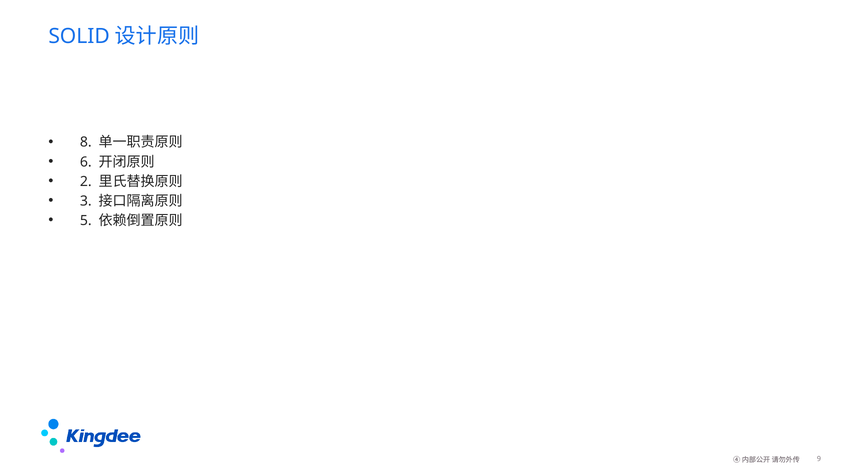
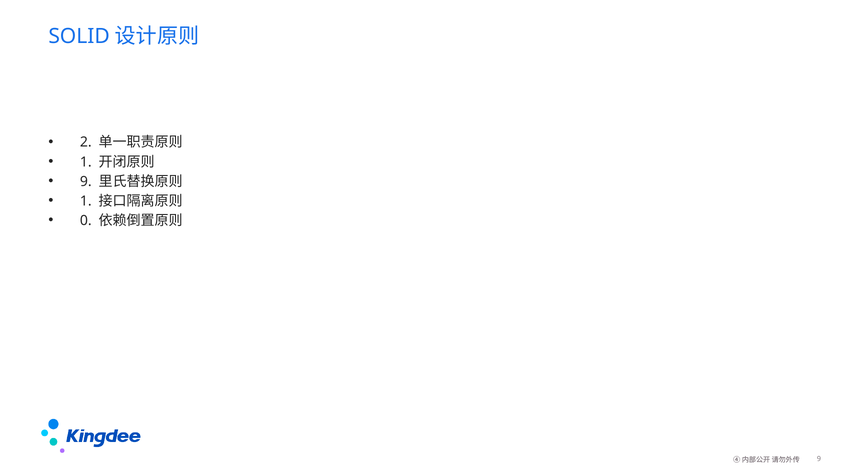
8: 8 -> 2 (86, 142)
6: 6 -> 1 (86, 162)
2: 2 -> 9 (86, 182)
3: 3 -> 1 (86, 201)
5: 5 -> 0 (86, 221)
